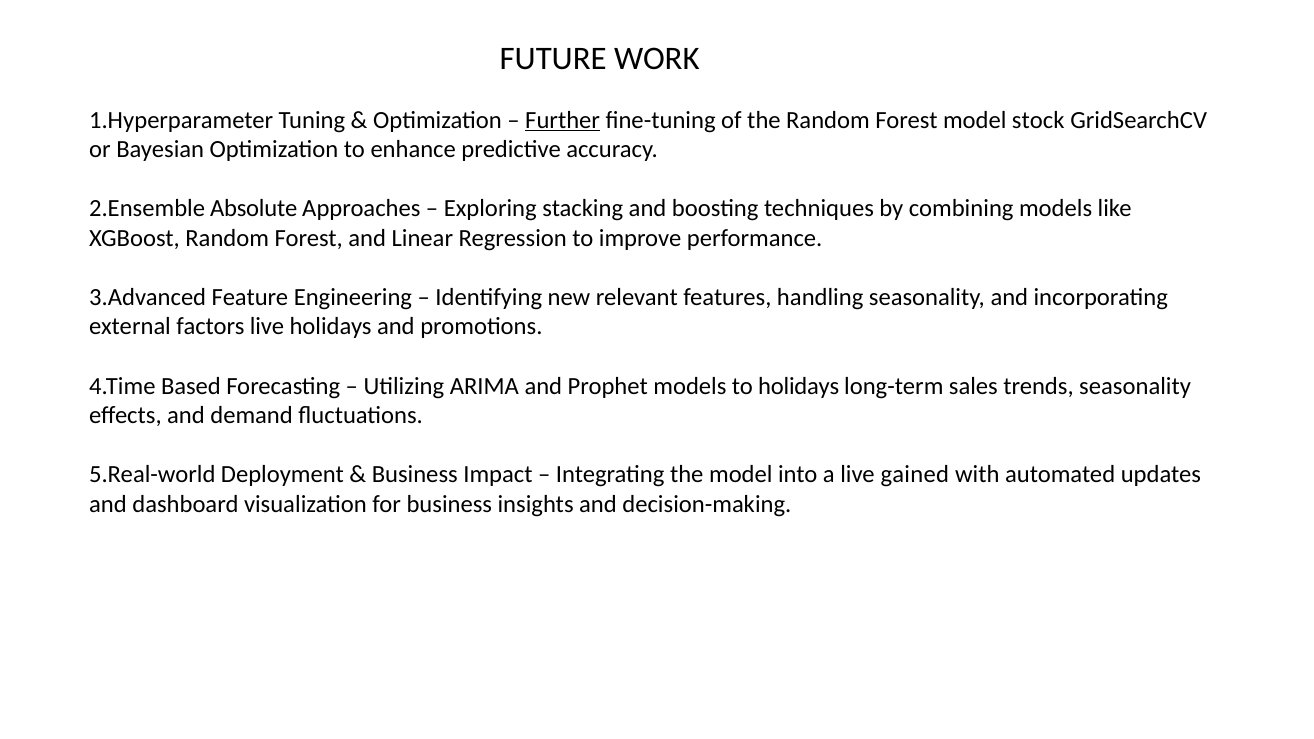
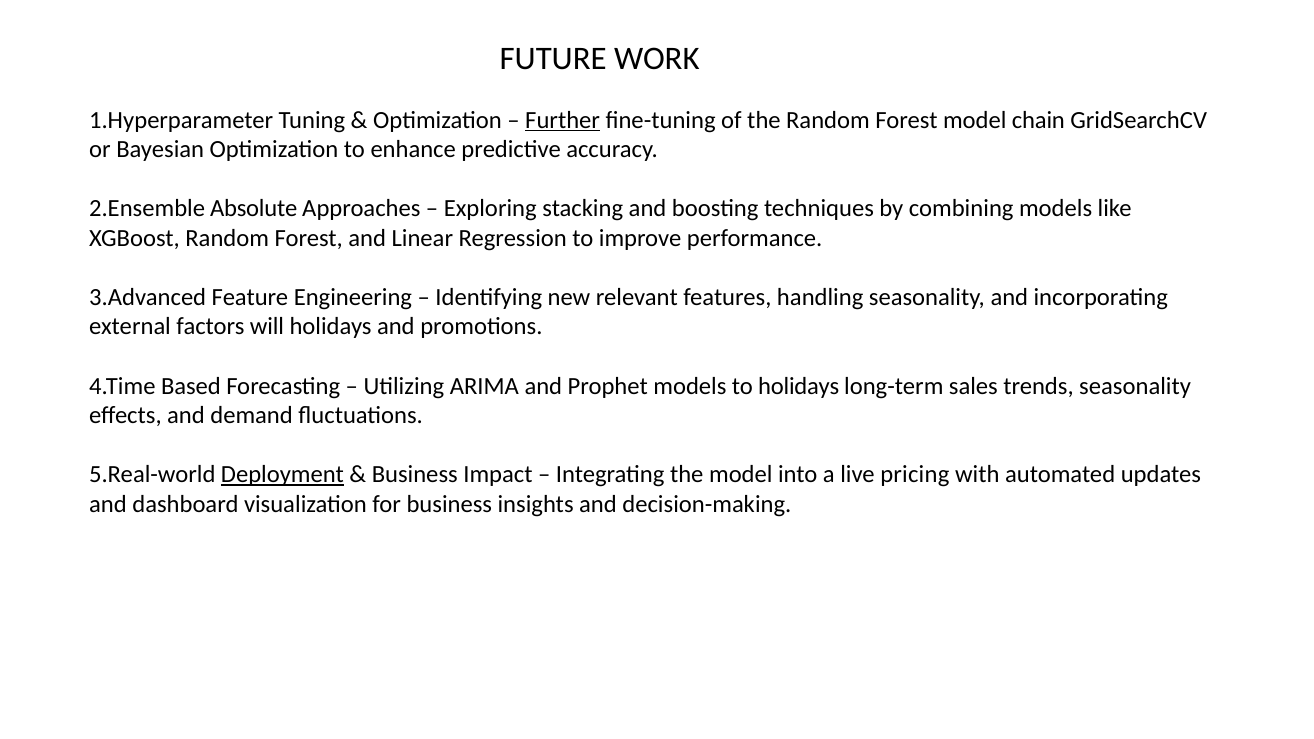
stock: stock -> chain (1038, 120)
factors live: live -> will (267, 327)
Deployment underline: none -> present (282, 475)
gained: gained -> pricing (915, 475)
